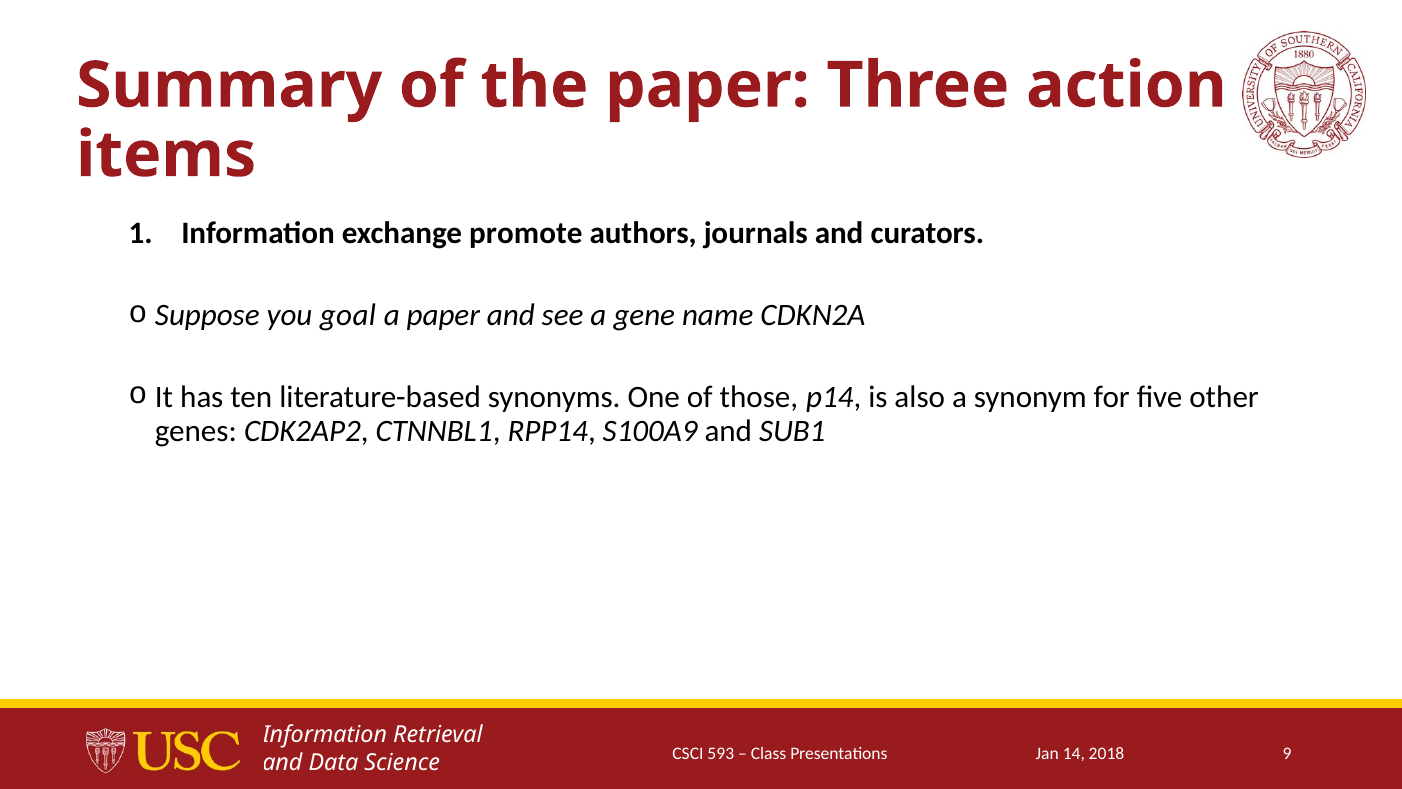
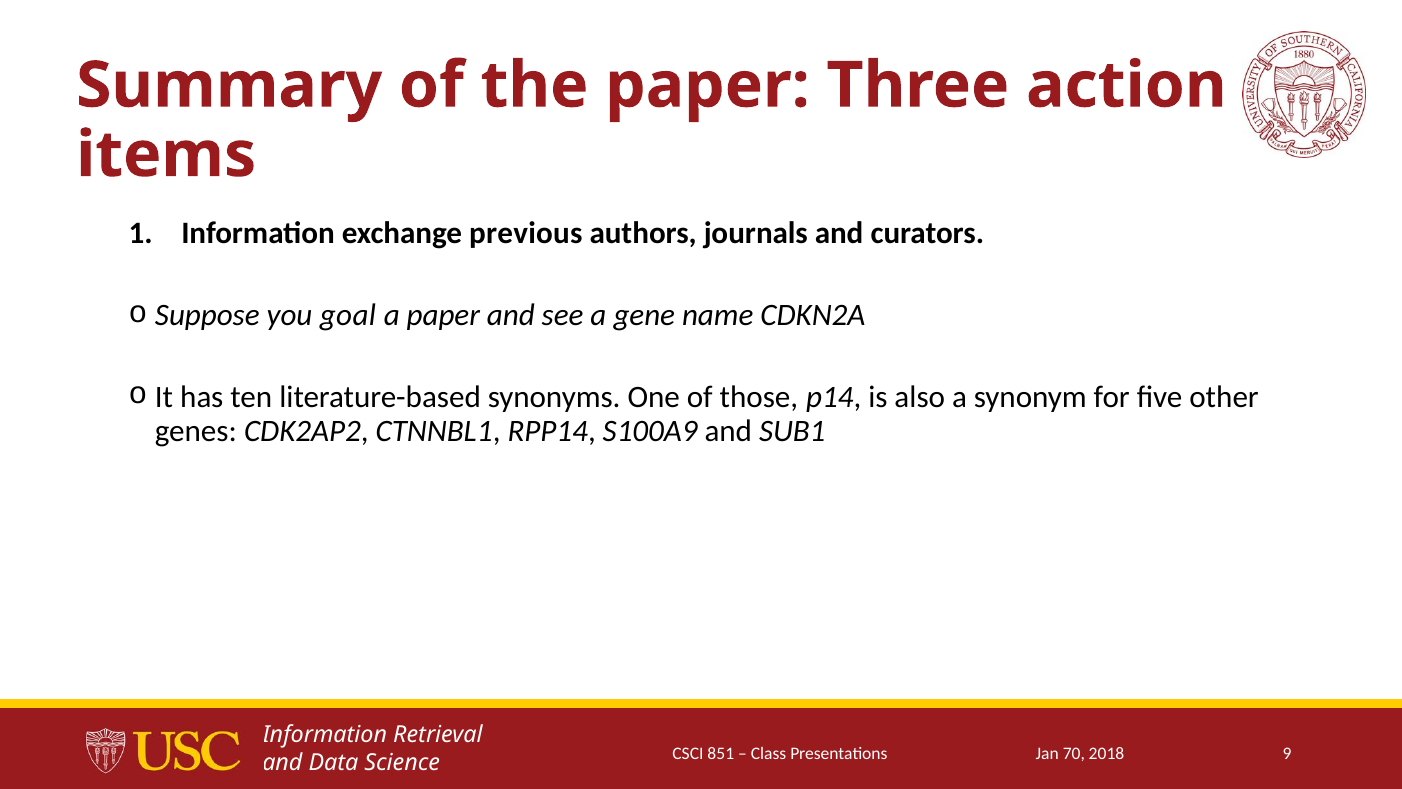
promote: promote -> previous (526, 234)
593: 593 -> 851 (721, 753)
14: 14 -> 70 (1074, 753)
